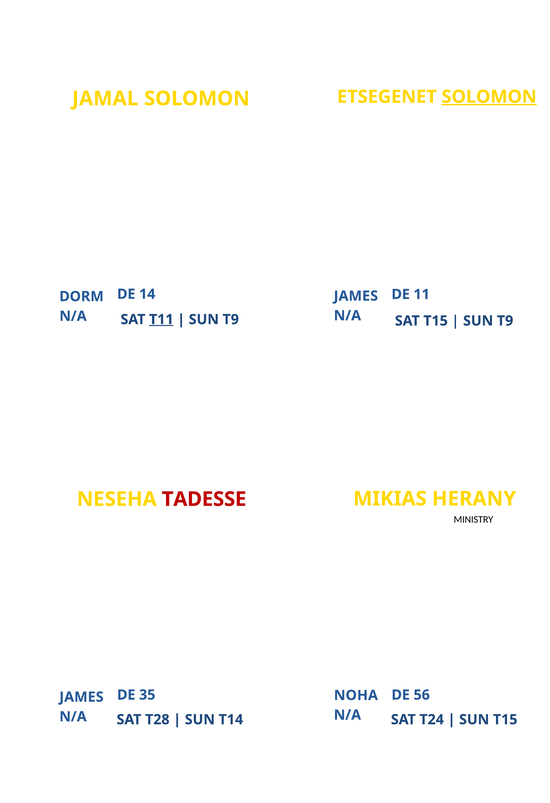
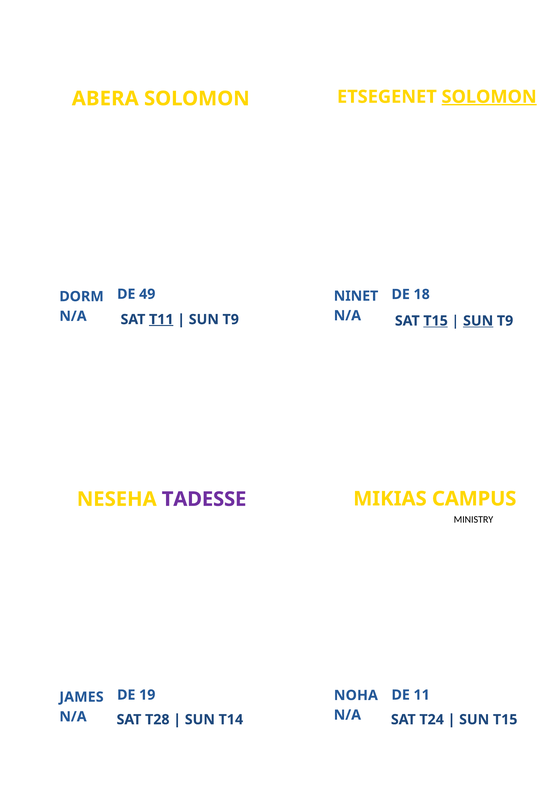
JAMAL: JAMAL -> ABERA (105, 99)
14: 14 -> 49 (147, 294)
11: 11 -> 18 (422, 294)
JAMES: JAMES -> NINET (356, 296)
T15 underline: none -> present (436, 321)
SUN underline: none -> present (478, 321)
MIKIAS HERANY: HERANY -> CAMPUS (474, 499)
TADESSE colour: red -> purple (204, 499)
35: 35 -> 19 (147, 695)
56: 56 -> 11 (422, 695)
